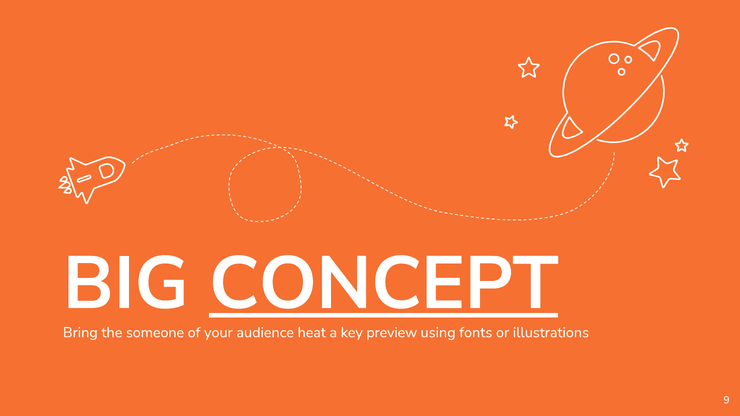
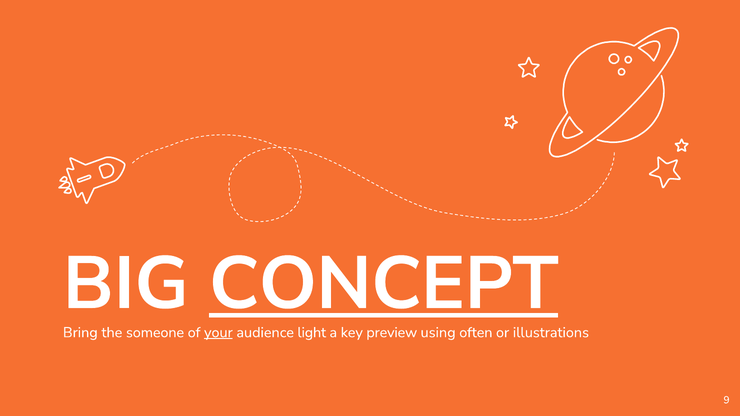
your underline: none -> present (218, 333)
heat: heat -> light (312, 333)
fonts: fonts -> often (476, 333)
